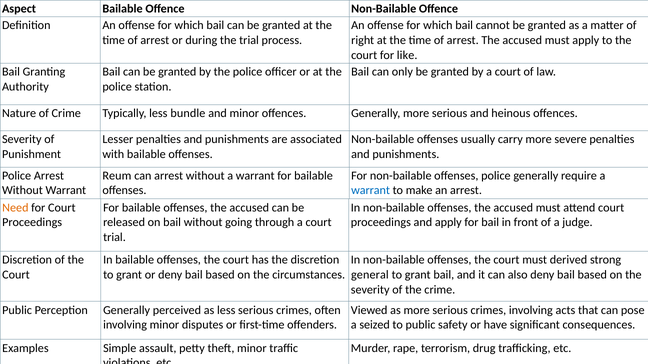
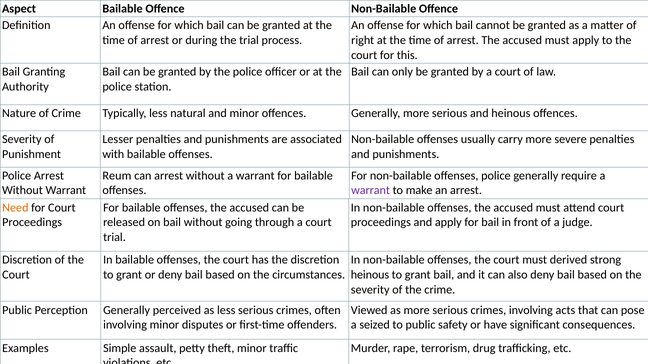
like: like -> this (407, 55)
bundle: bundle -> natural (188, 114)
warrant colour: blue -> purple (371, 191)
general: general -> heinous (370, 275)
